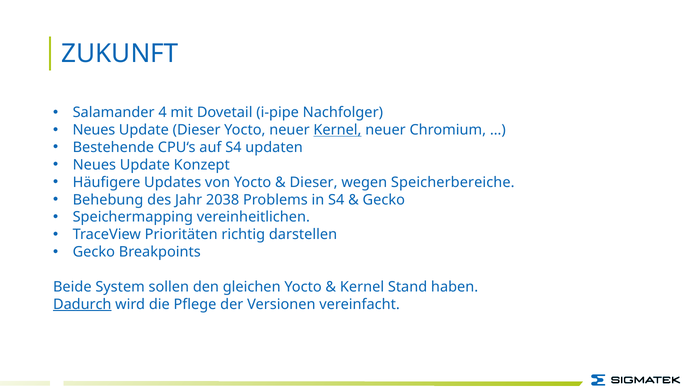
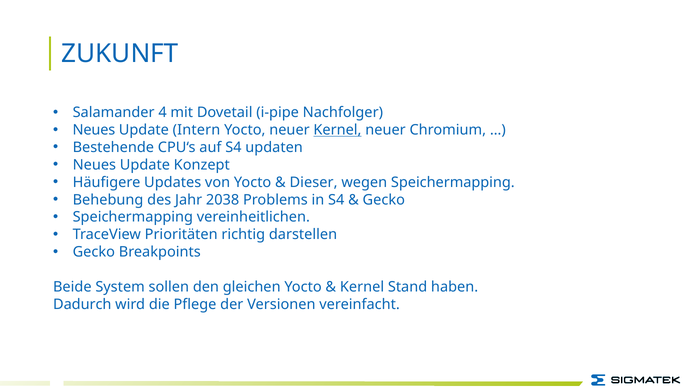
Update Dieser: Dieser -> Intern (197, 130)
wegen Speicherbereiche: Speicherbereiche -> Speichermapping (453, 182)
Dadurch underline: present -> none (82, 304)
